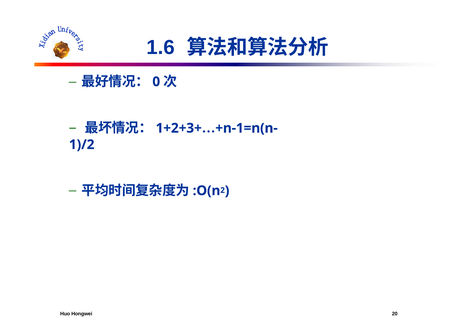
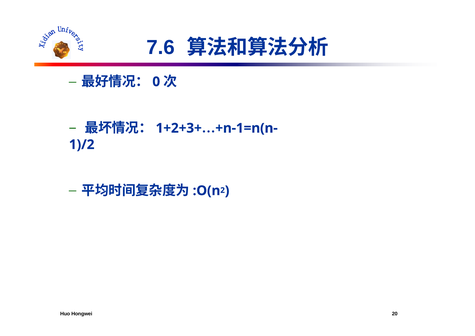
1.6: 1.6 -> 7.6 (161, 48)
